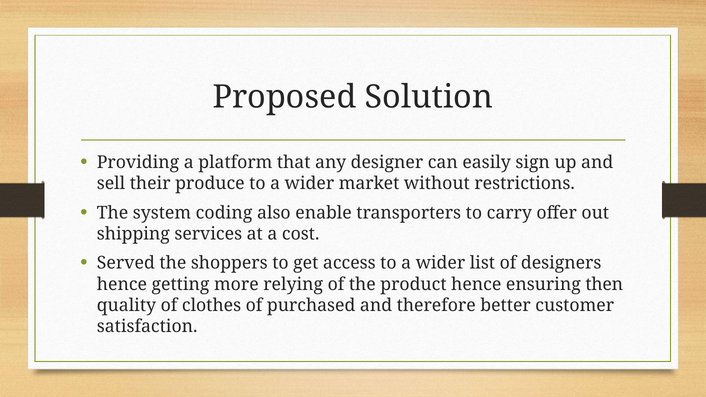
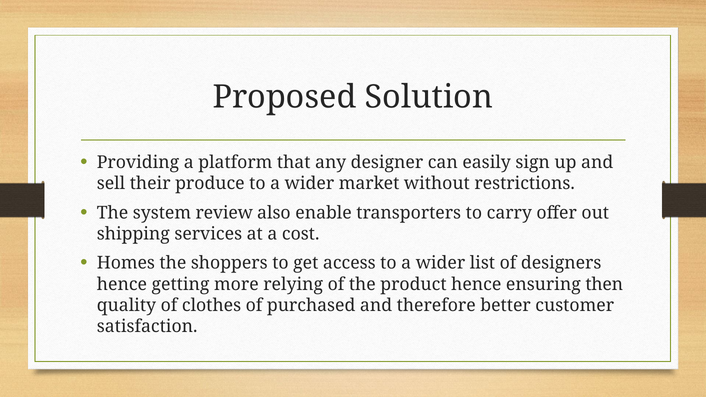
coding: coding -> review (224, 213)
Served: Served -> Homes (126, 263)
